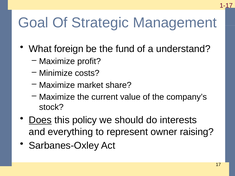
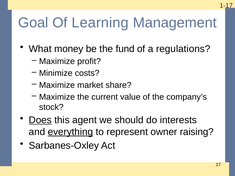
Strategic: Strategic -> Learning (100, 23)
foreign: foreign -> money (69, 49)
understand: understand -> regulations (183, 49)
policy: policy -> agent (85, 120)
everything underline: none -> present (70, 132)
